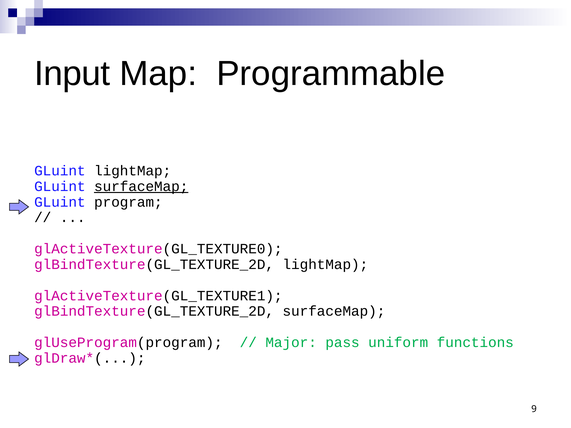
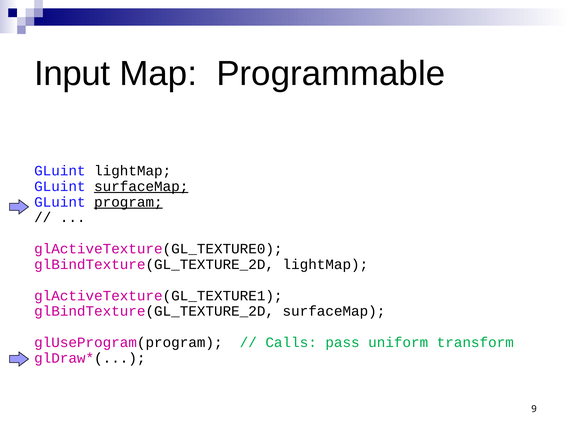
program underline: none -> present (128, 202)
Major: Major -> Calls (291, 343)
functions: functions -> transform (475, 343)
